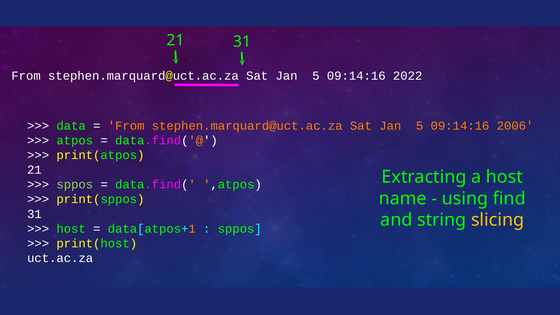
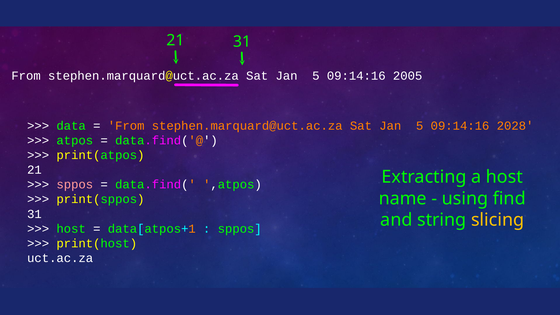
2022: 2022 -> 2005 (408, 76)
2006: 2006 -> 2028 (515, 126)
sppos colour: light green -> pink (75, 185)
